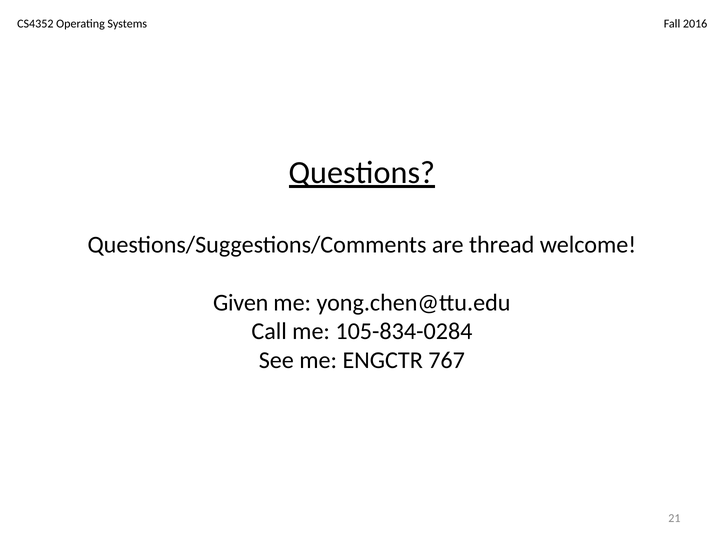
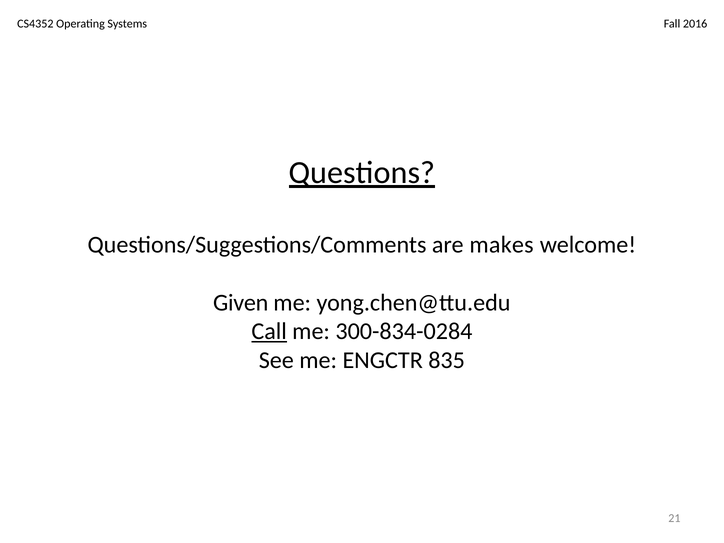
thread: thread -> makes (502, 245)
Call underline: none -> present (269, 332)
105-834-0284: 105-834-0284 -> 300-834-0284 (404, 332)
767: 767 -> 835 (447, 360)
